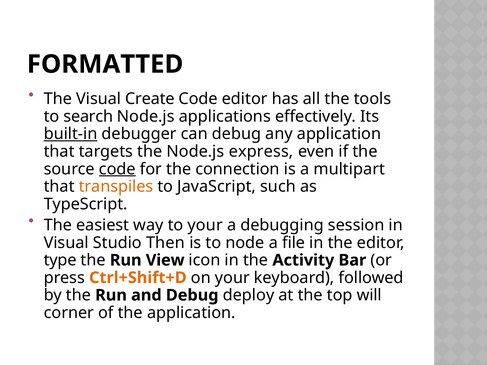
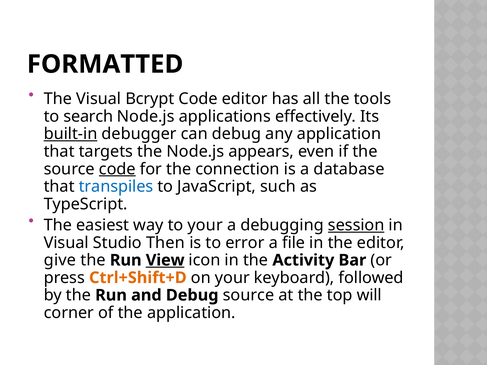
Create: Create -> Bcrypt (150, 99)
express: express -> appears (261, 152)
multipart: multipart -> database (349, 169)
transpiles colour: orange -> blue (116, 187)
session underline: none -> present (356, 225)
node: node -> error (245, 243)
type: type -> give (60, 260)
View underline: none -> present (165, 260)
Debug deploy: deploy -> source (249, 295)
